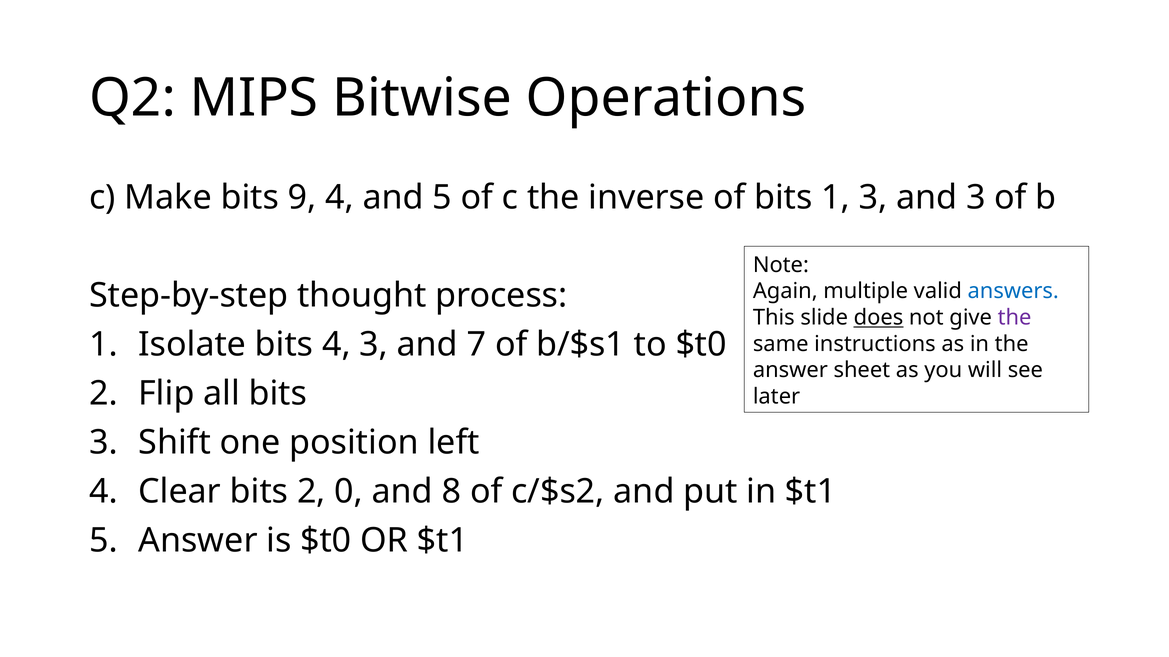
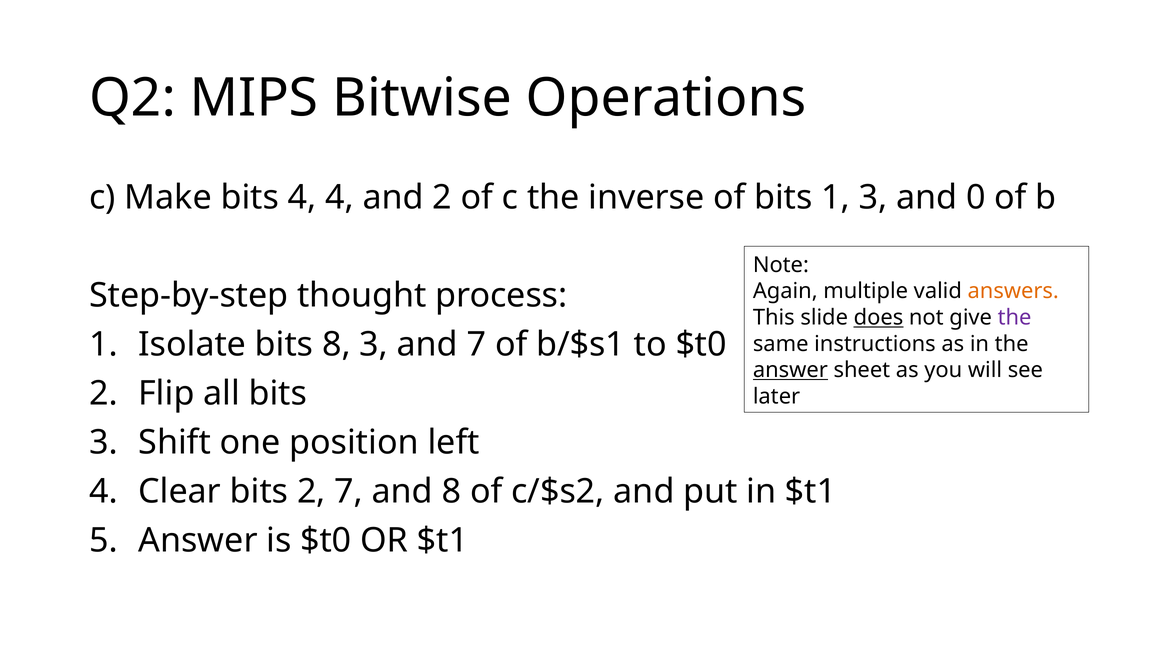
bits 9: 9 -> 4 (302, 198)
and 5: 5 -> 2 (442, 198)
and 3: 3 -> 0 (976, 198)
answers colour: blue -> orange (1013, 292)
bits 4: 4 -> 8 (336, 345)
answer underline: none -> present (790, 370)
2 0: 0 -> 7 (349, 492)
